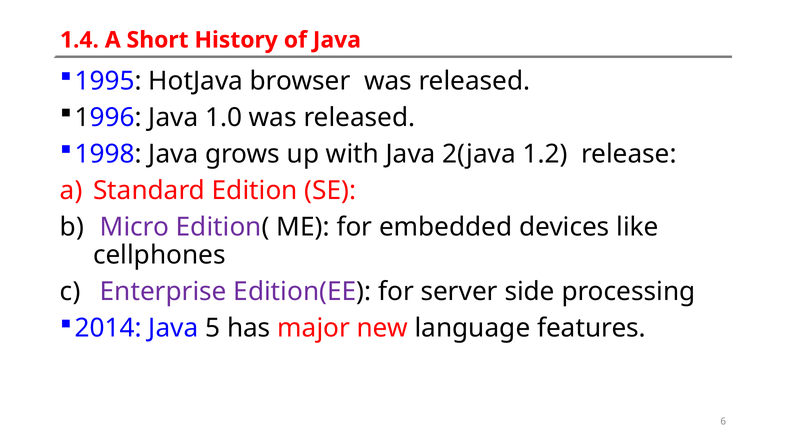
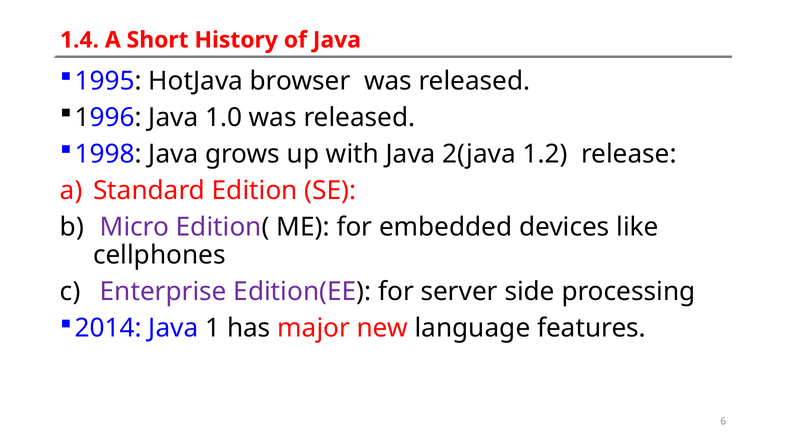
5: 5 -> 1 (213, 328)
